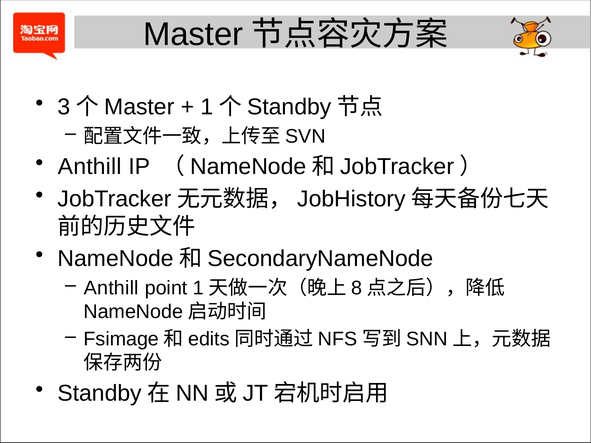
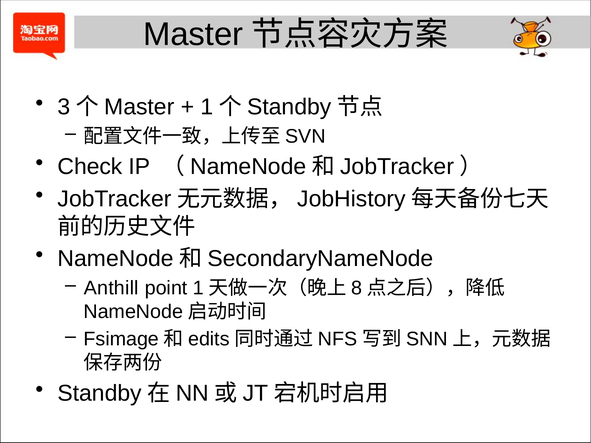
Anthill: Anthill -> Check (90, 167)
